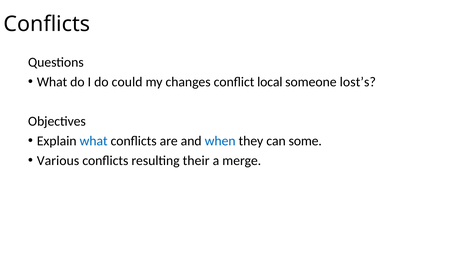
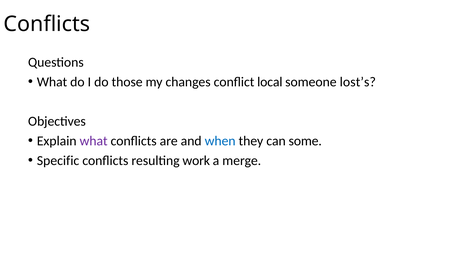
could: could -> those (127, 82)
what colour: blue -> purple (94, 141)
Various: Various -> Specific (58, 160)
their: their -> work (196, 160)
